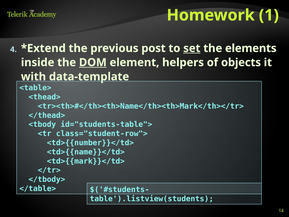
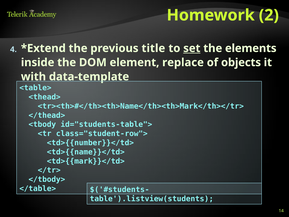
1: 1 -> 2 (269, 15)
post: post -> title (153, 48)
DOM underline: present -> none (93, 62)
helpers: helpers -> replace (183, 62)
